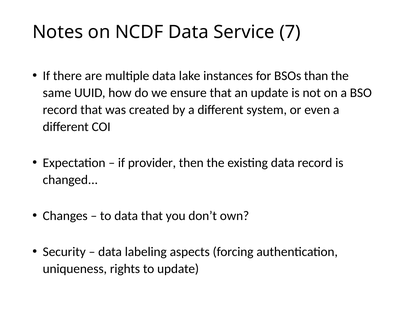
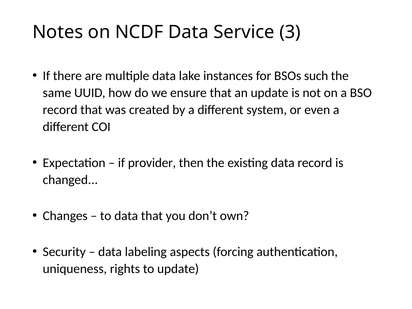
7: 7 -> 3 (290, 32)
than: than -> such (316, 76)
